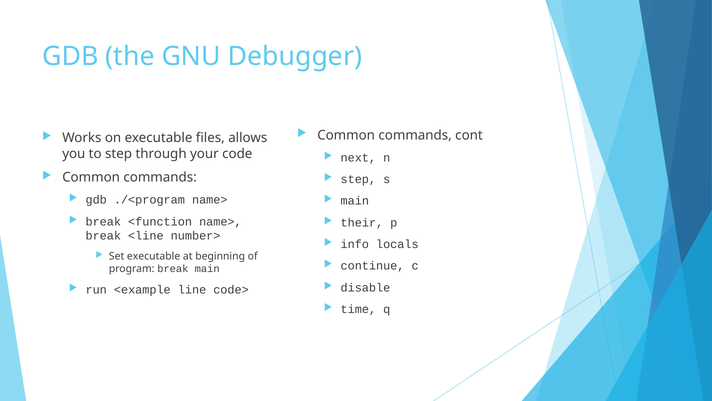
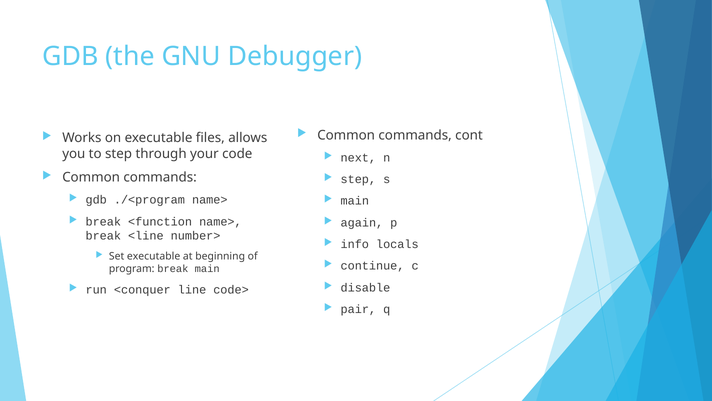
their: their -> again (362, 222)
<example: <example -> <conquer (142, 290)
time: time -> pair (358, 309)
